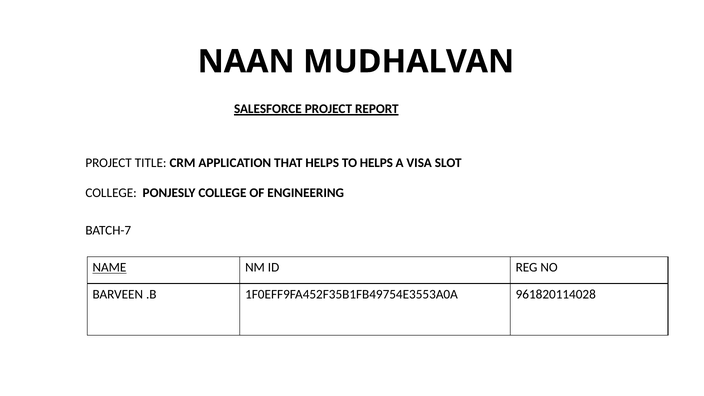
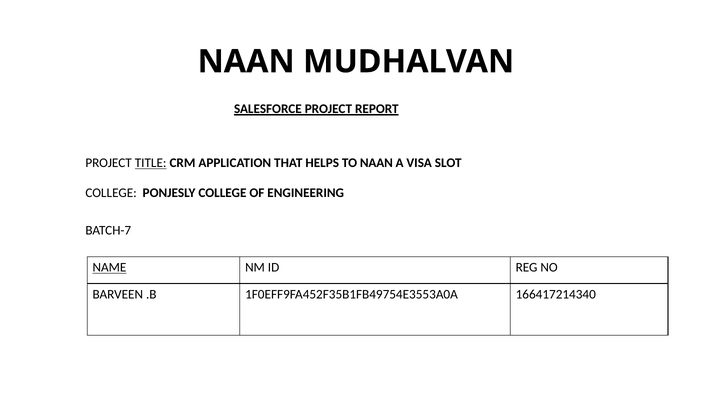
TITLE underline: none -> present (151, 163)
TO HELPS: HELPS -> NAAN (376, 163)
961820114028: 961820114028 -> 166417214340 (556, 294)
